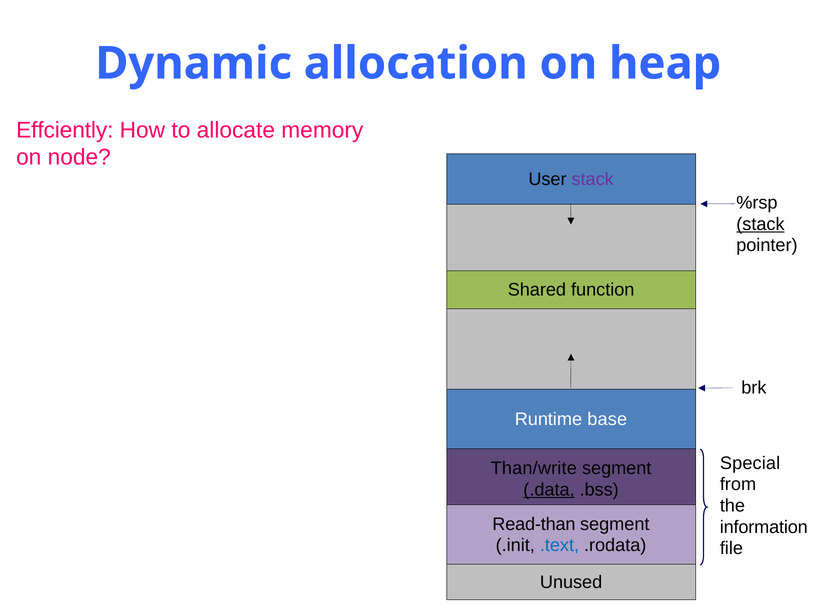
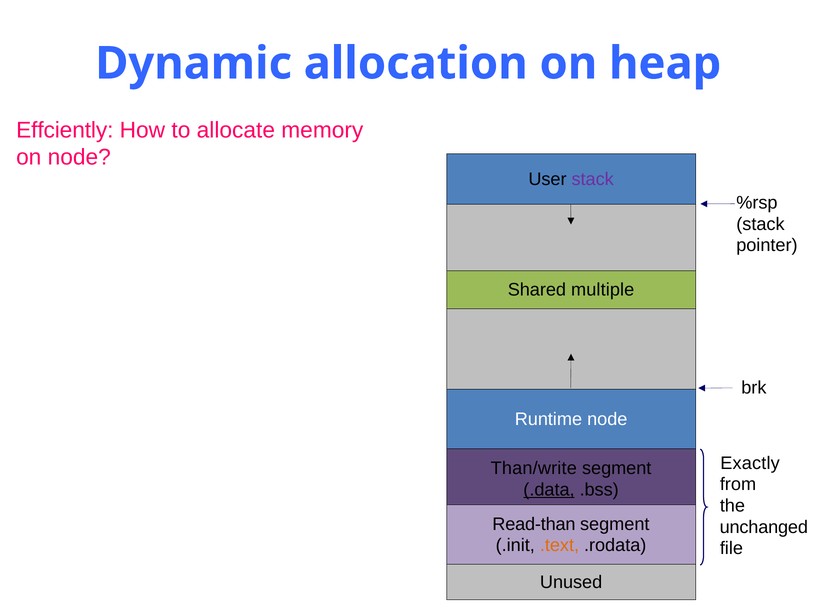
stack underline: present -> none (760, 224)
function: function -> multiple (603, 290)
Runtime base: base -> node (607, 419)
Special: Special -> Exactly (750, 463)
information: information -> unchanged (764, 527)
.text colour: blue -> orange (559, 545)
